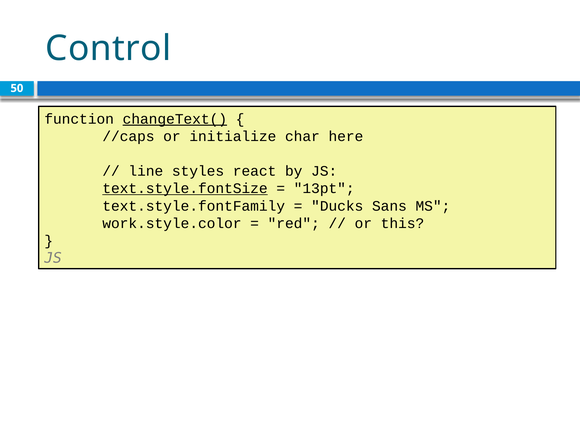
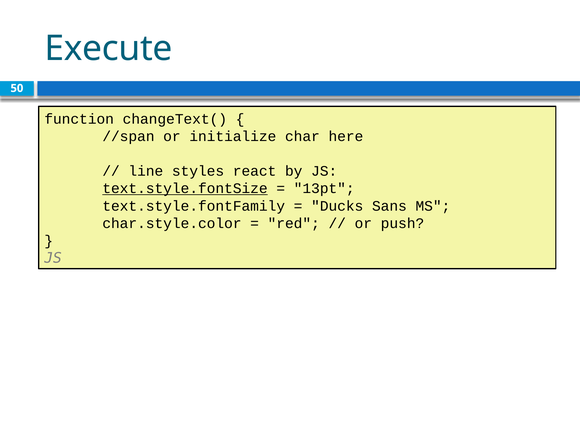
Control: Control -> Execute (109, 48)
changeText( underline: present -> none (175, 119)
//caps: //caps -> //span (128, 136)
work.style.color: work.style.color -> char.style.color (172, 223)
this: this -> push (402, 223)
